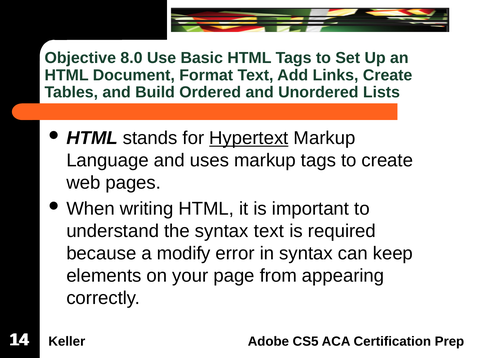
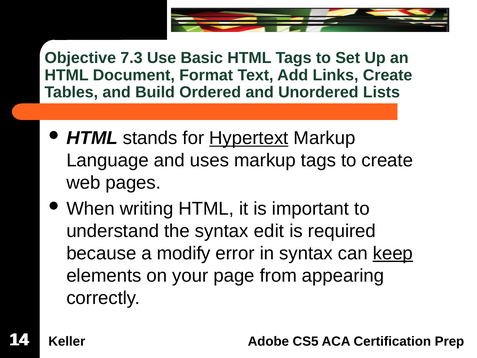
8.0: 8.0 -> 7.3 (131, 58)
syntax text: text -> edit (269, 231)
keep underline: none -> present (393, 253)
